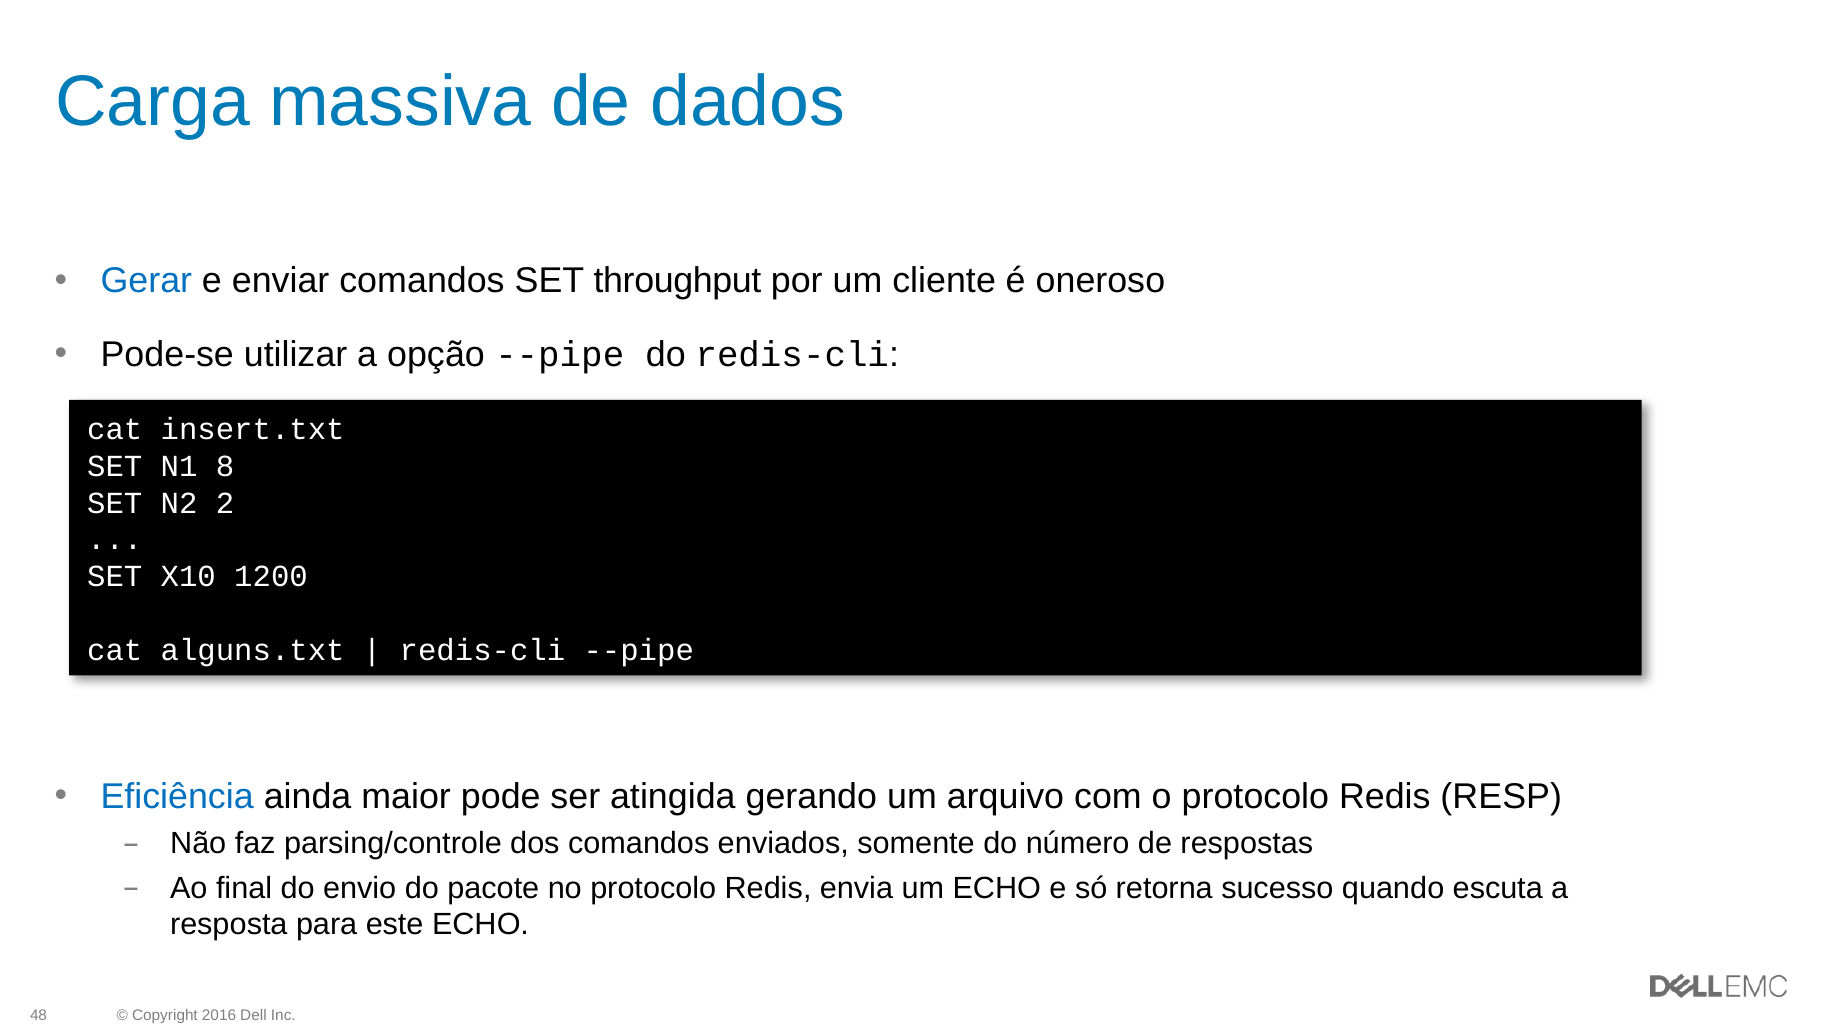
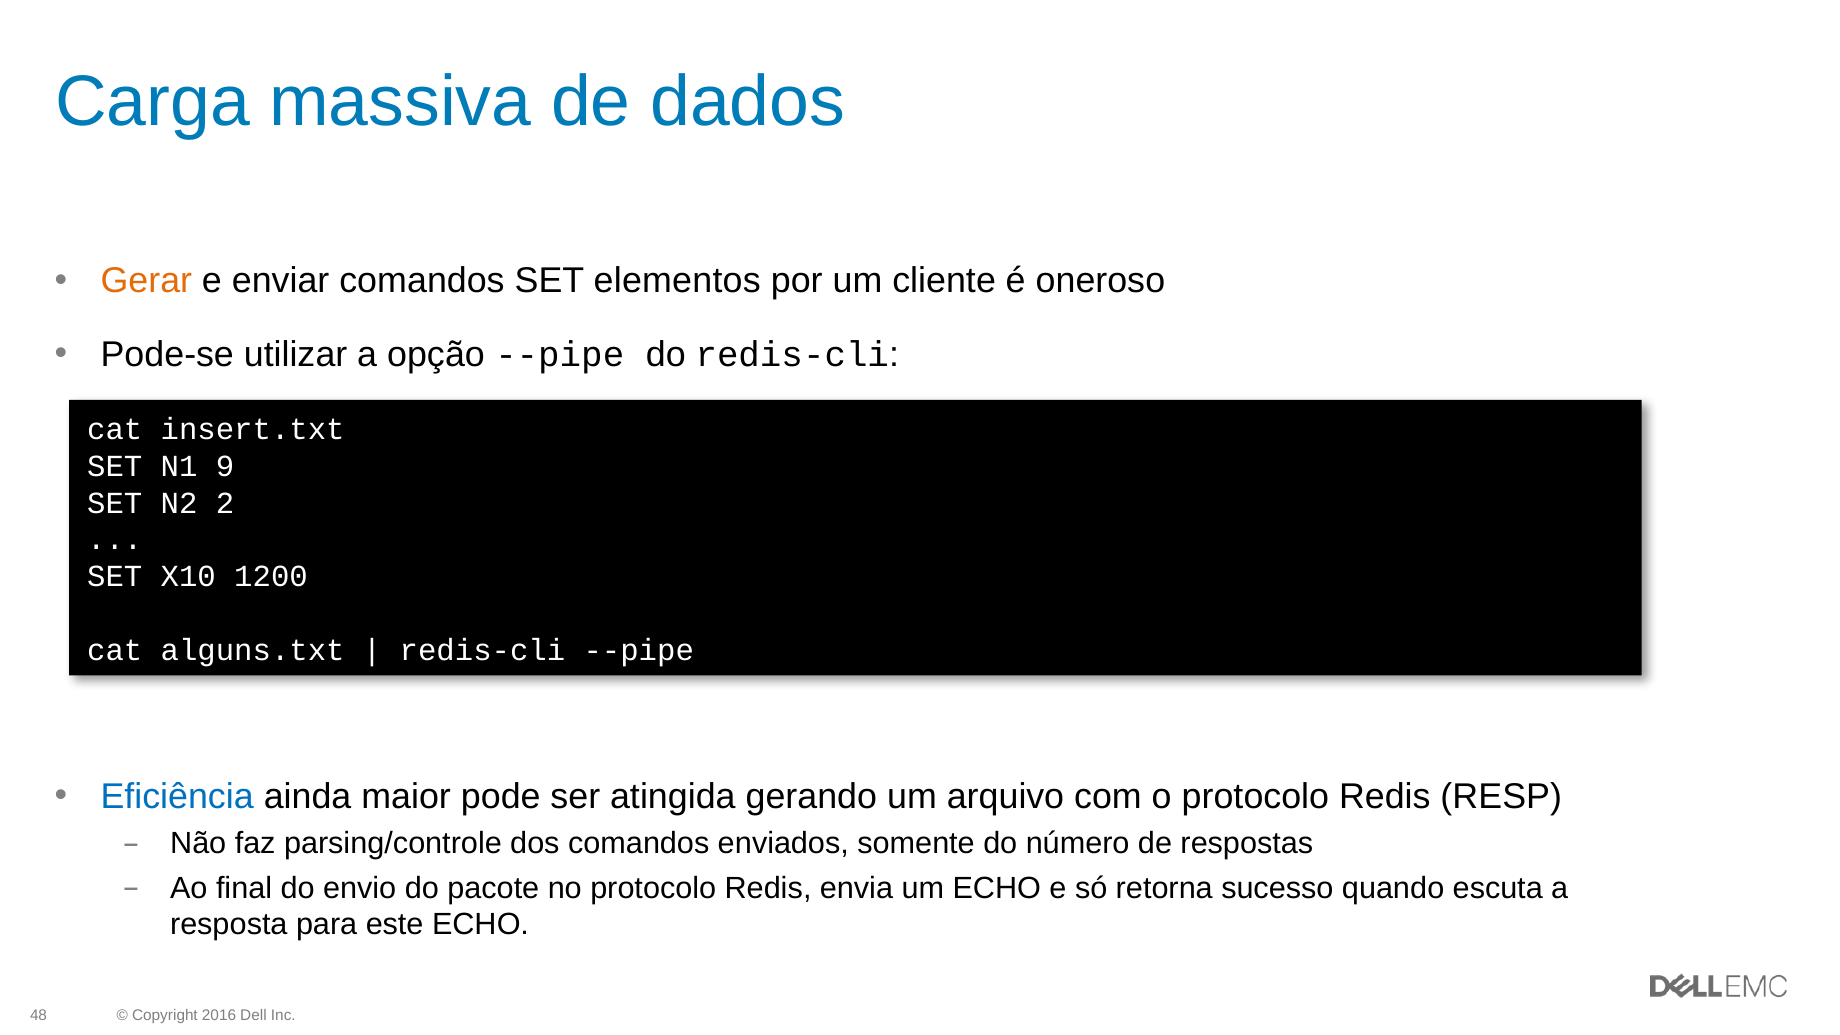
Gerar colour: blue -> orange (146, 281)
throughput: throughput -> elementos (677, 281)
8: 8 -> 9 (225, 466)
